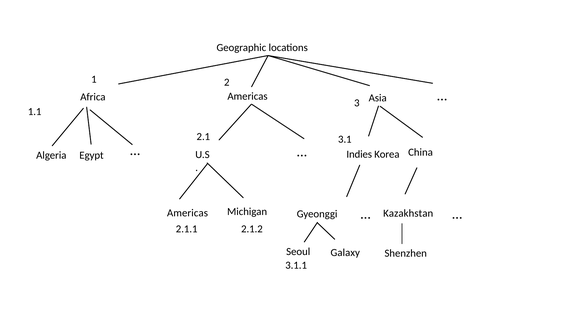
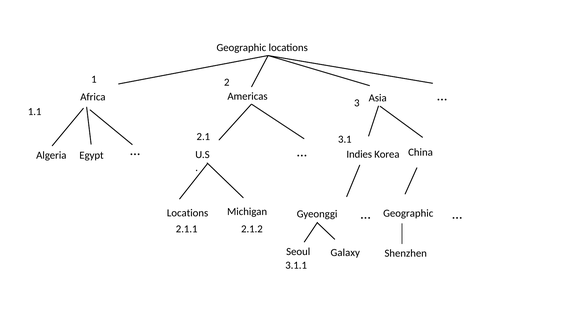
Americas: Americas -> Locations (188, 213)
Kazakhstan: Kazakhstan -> Geographic (408, 213)
